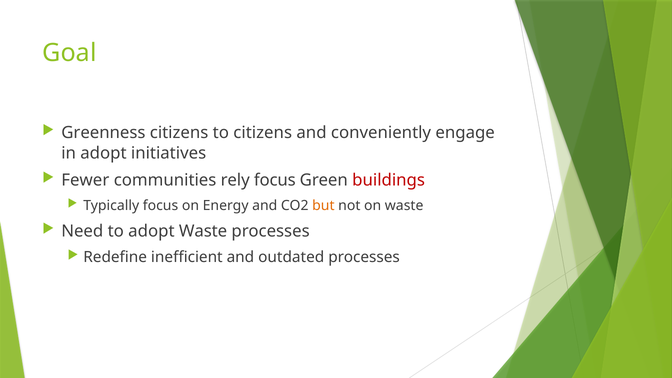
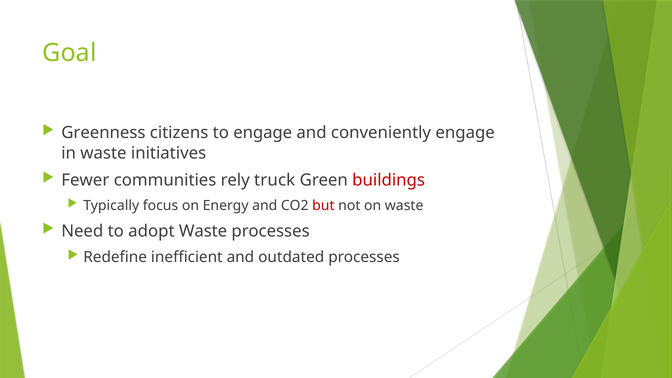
to citizens: citizens -> engage (263, 133)
in adopt: adopt -> waste (103, 153)
rely focus: focus -> truck (275, 180)
but colour: orange -> red (323, 205)
